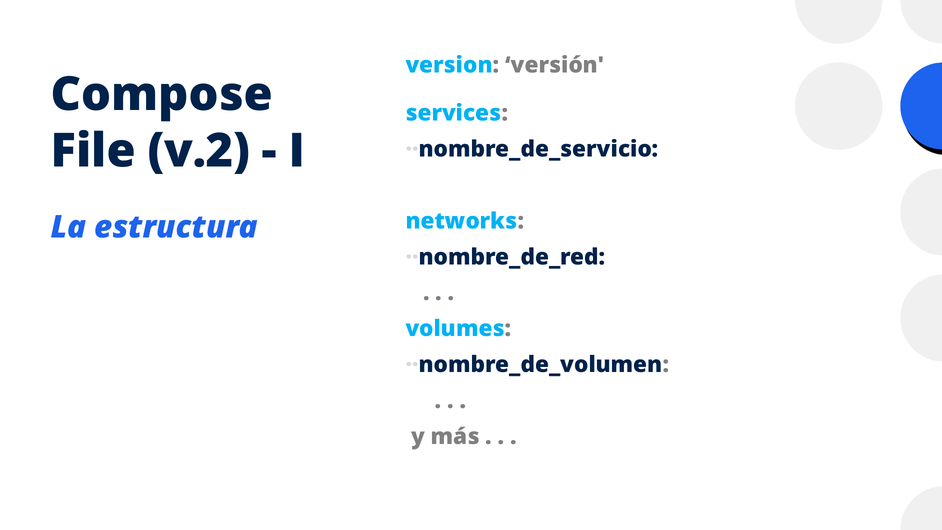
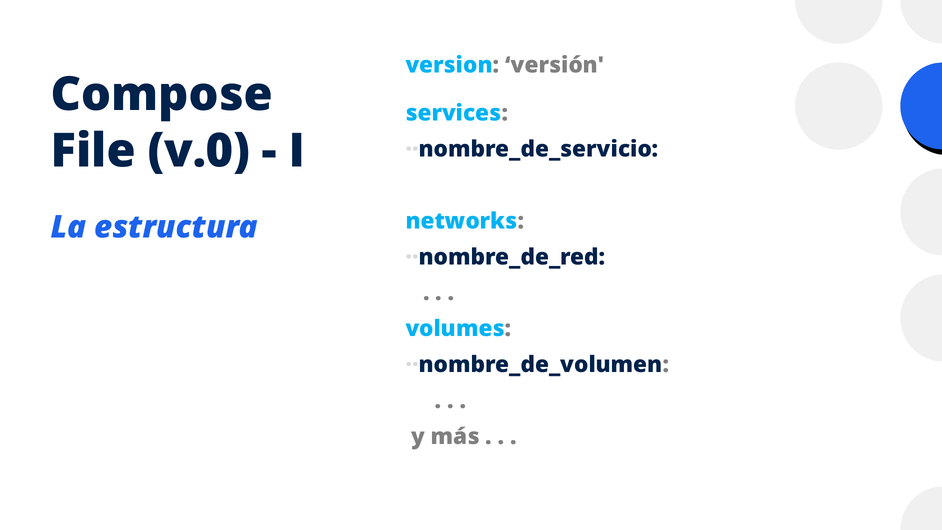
v.2: v.2 -> v.0 (199, 151)
